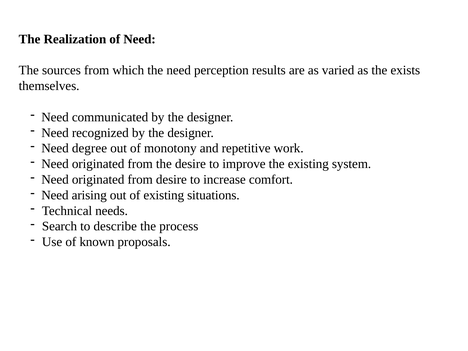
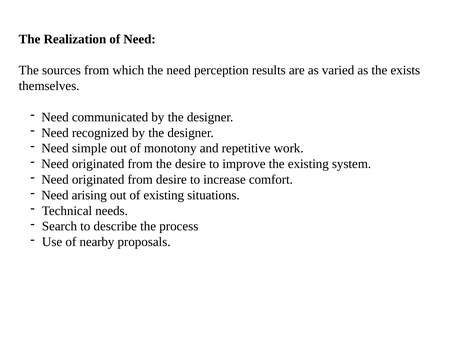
degree: degree -> simple (89, 148)
known: known -> nearby (97, 242)
